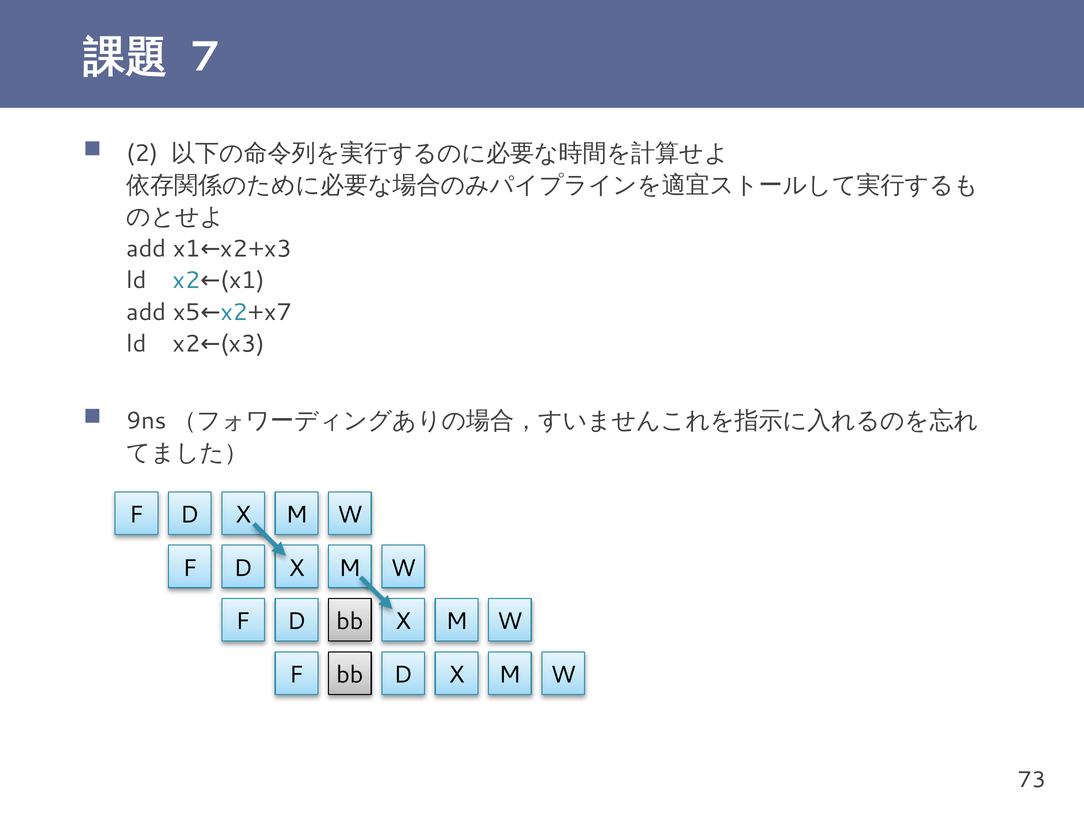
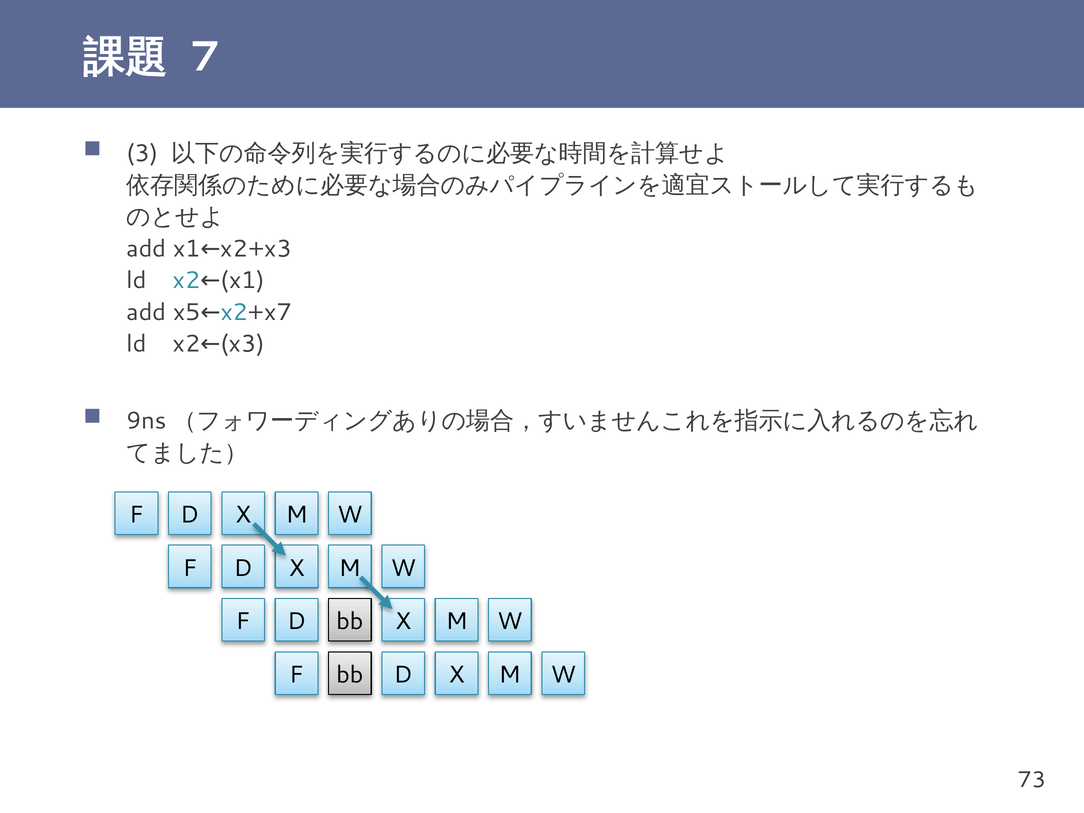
2: 2 -> 3 (142, 154)
